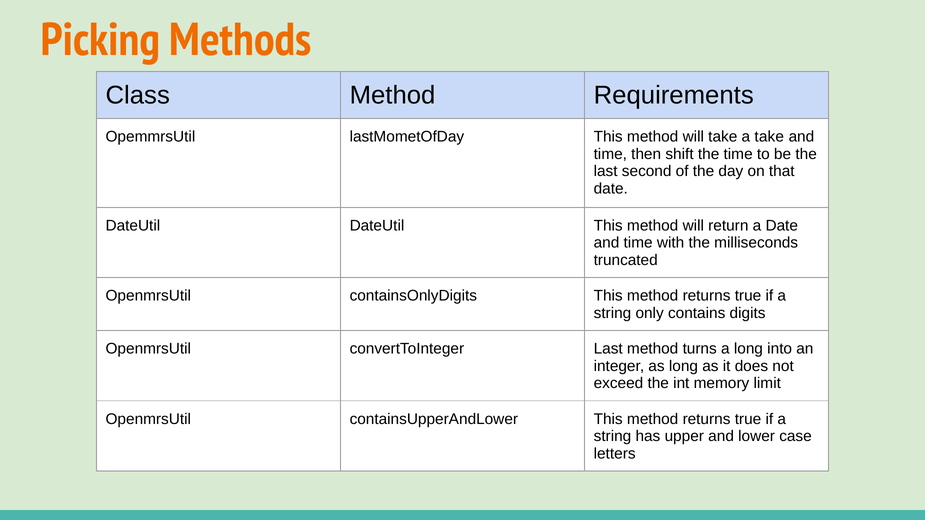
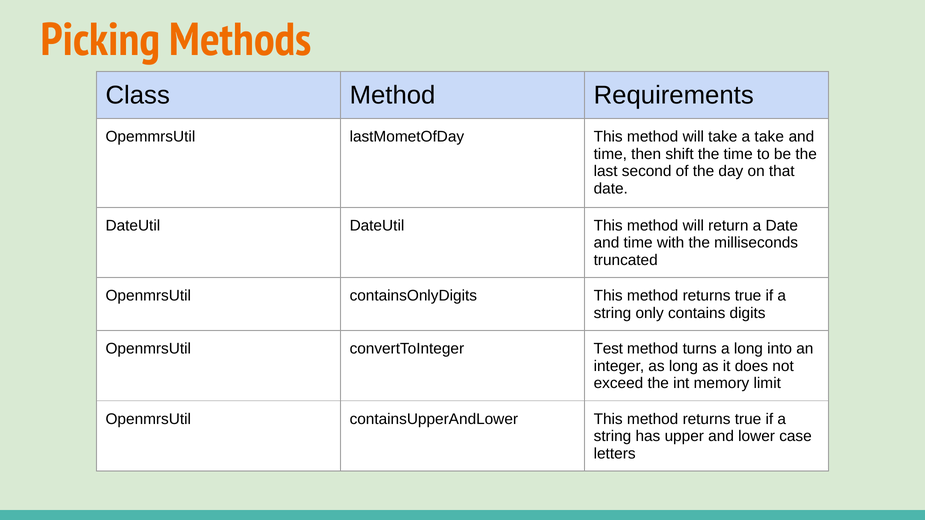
convertToInteger Last: Last -> Test (608, 349)
